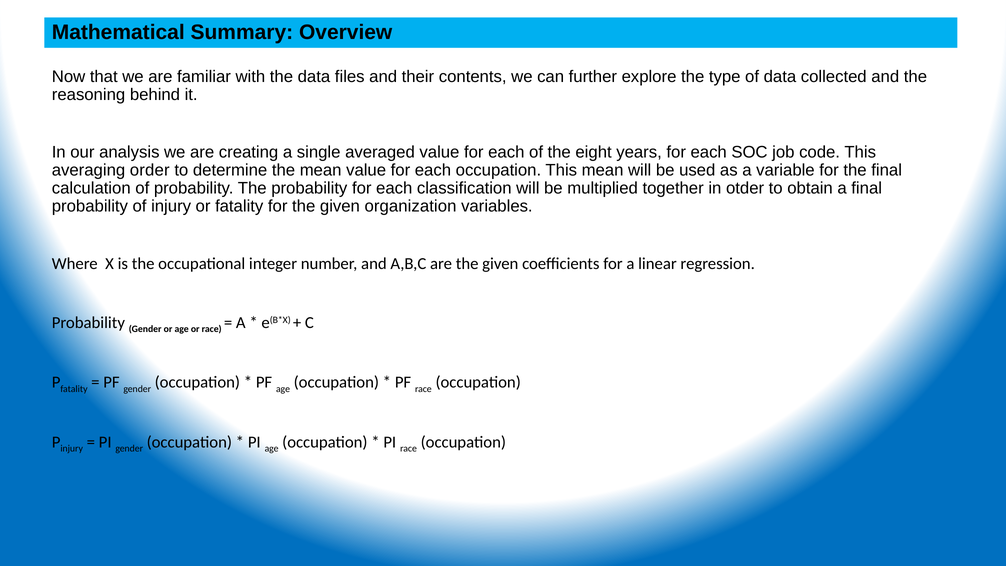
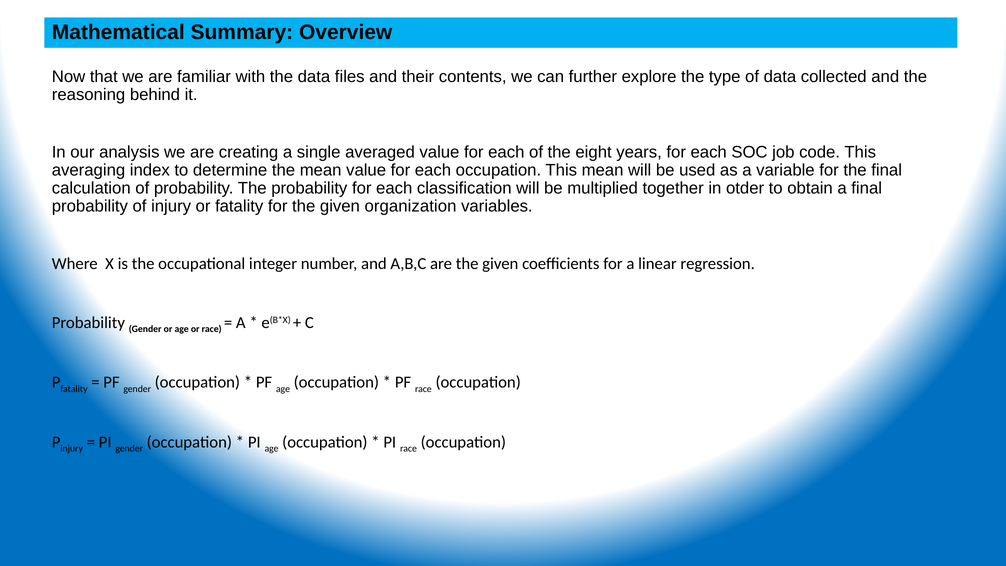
order: order -> index (150, 170)
